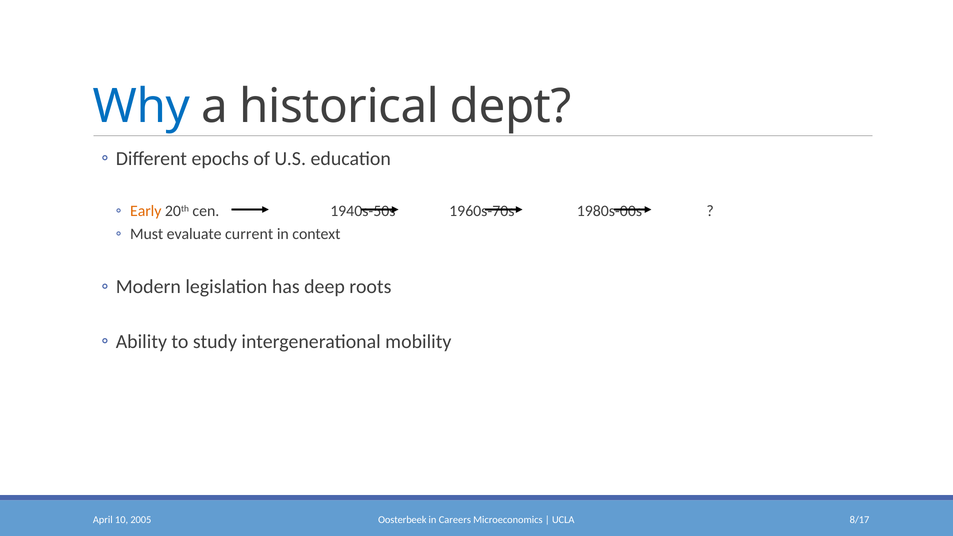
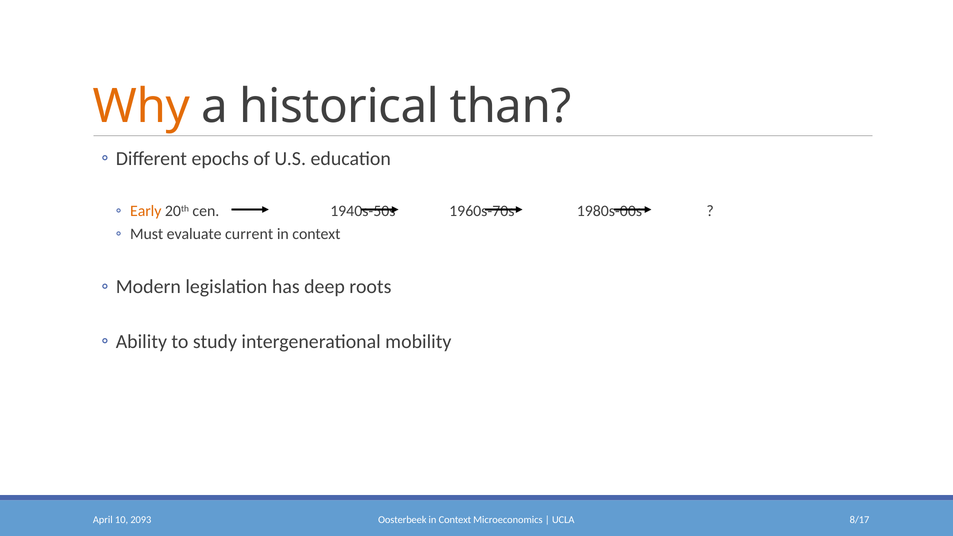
Why colour: blue -> orange (142, 107)
dept: dept -> than (511, 107)
2005: 2005 -> 2093 (141, 520)
Careers: Careers -> Context (455, 520)
